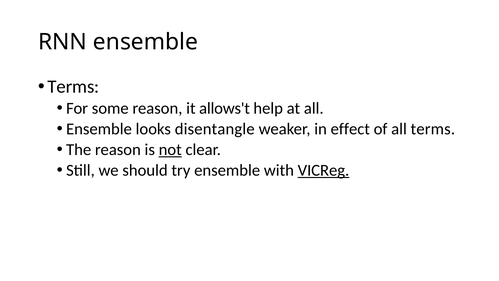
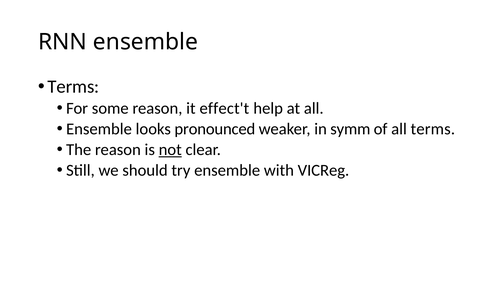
allows't: allows't -> effect't (224, 108)
disentangle: disentangle -> pronounced (215, 129)
effect: effect -> symm (350, 129)
VICReg underline: present -> none (323, 170)
